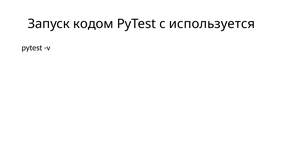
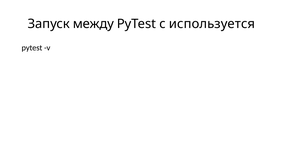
кодом: кодом -> между (93, 24)
